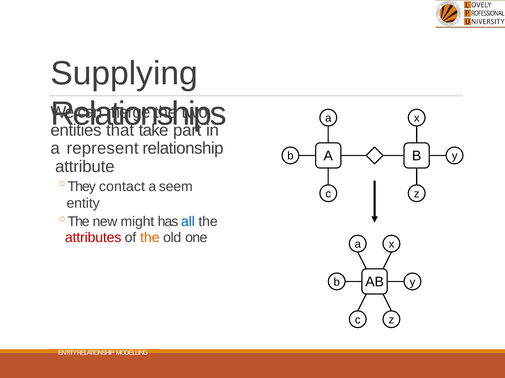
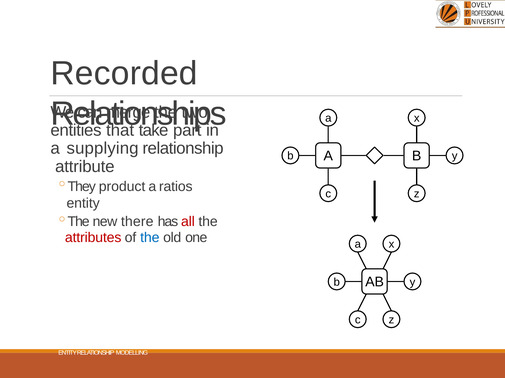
Supplying: Supplying -> Recorded (124, 74)
represent: represent -> supplying (103, 149)
contact: contact -> product (122, 187)
seem: seem -> ratios (176, 187)
might: might -> there (137, 222)
all colour: blue -> red (188, 222)
the colour: orange -> blue (150, 238)
